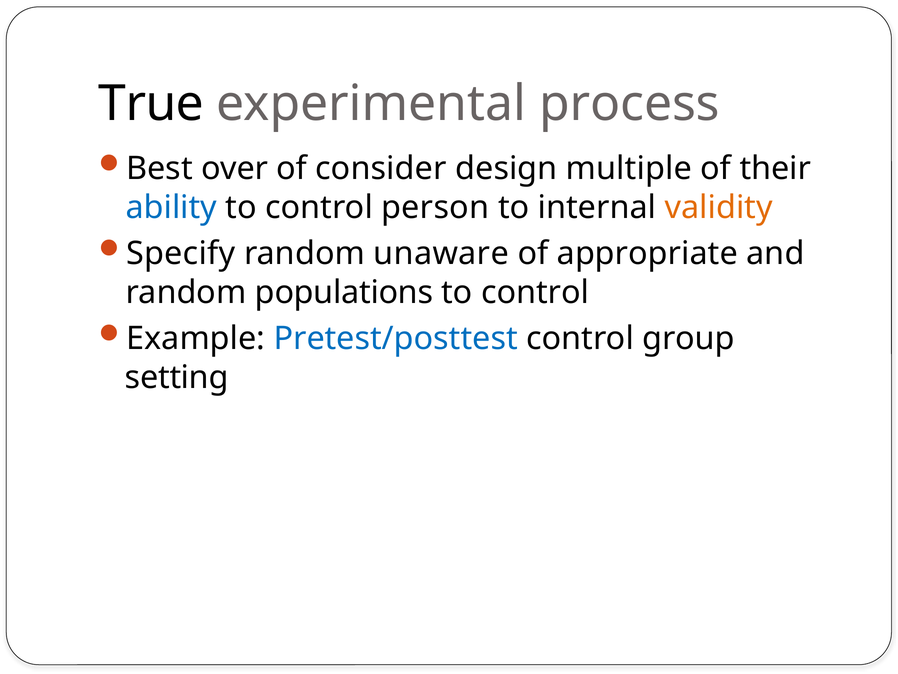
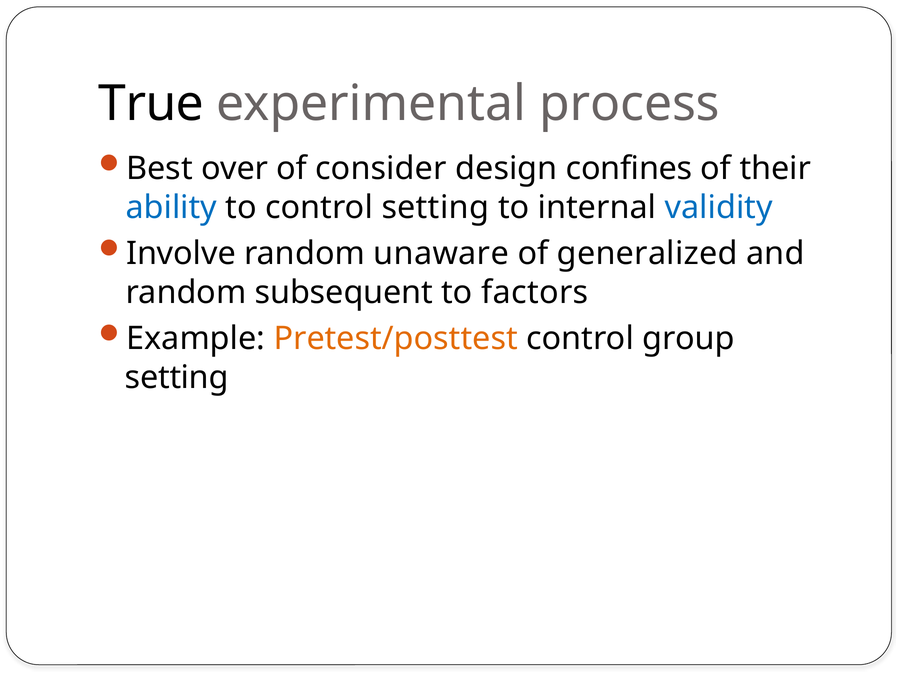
multiple: multiple -> confines (629, 168)
control person: person -> setting (435, 207)
validity colour: orange -> blue (719, 207)
Specify: Specify -> Involve (181, 253)
appropriate: appropriate -> generalized (647, 253)
populations: populations -> subsequent (344, 292)
control: control -> factors (535, 292)
Pretest/posttest colour: blue -> orange (396, 338)
